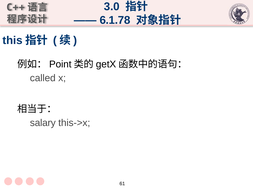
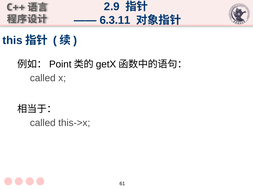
3.0: 3.0 -> 2.9 (112, 7)
6.1.78: 6.1.78 -> 6.3.11 (115, 20)
salary: salary -> called (43, 123)
